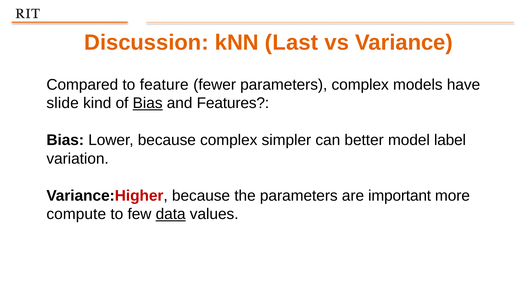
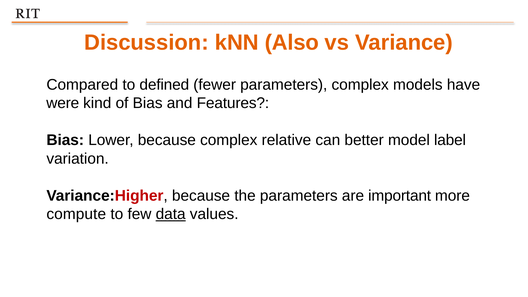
Last: Last -> Also (292, 43)
feature: feature -> defined (164, 85)
slide: slide -> were (63, 103)
Bias underline: present -> none (148, 103)
simpler: simpler -> relative (286, 140)
